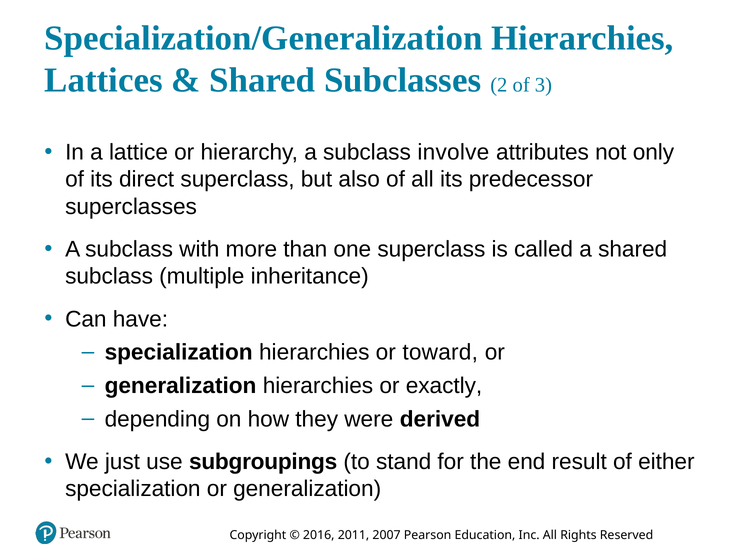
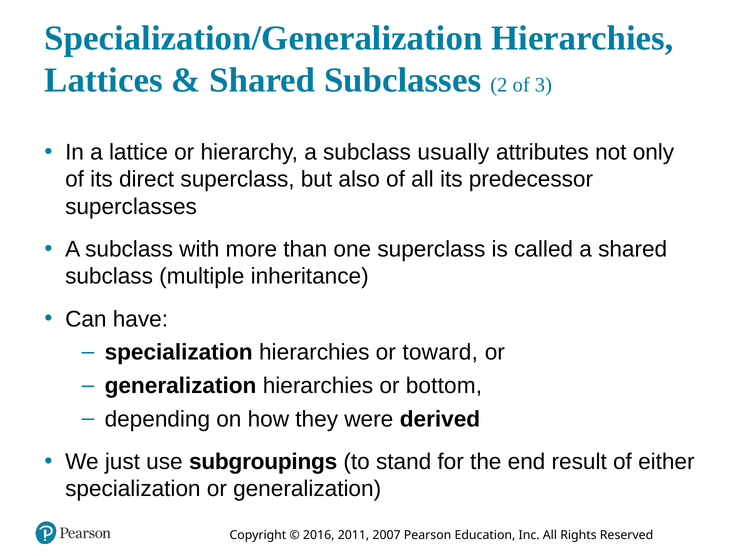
involve: involve -> usually (453, 152)
exactly: exactly -> bottom (444, 386)
